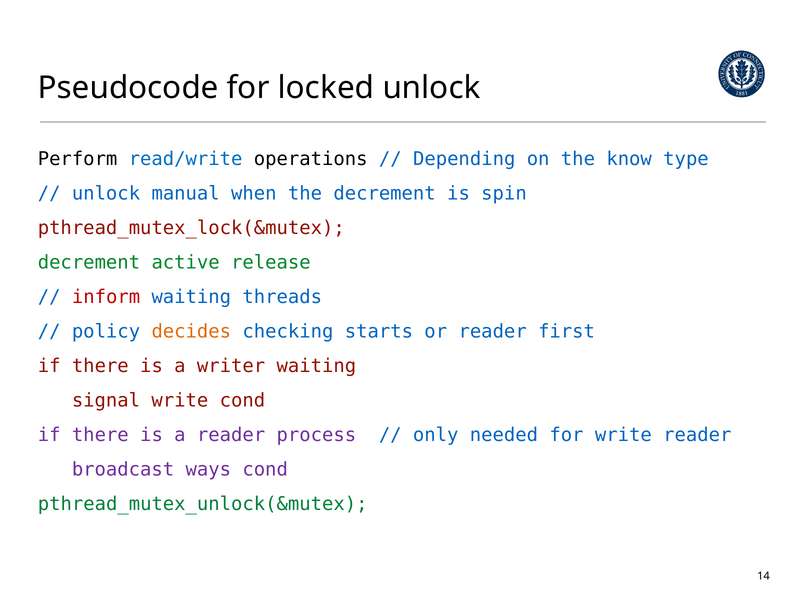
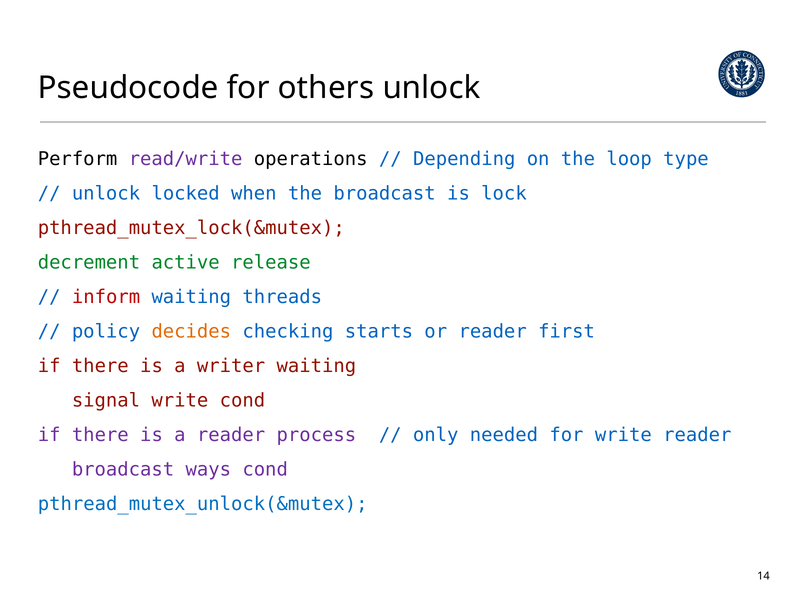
locked: locked -> others (326, 88)
read/write colour: blue -> purple (186, 159)
know: know -> loop (629, 159)
manual: manual -> locked (186, 194)
the decrement: decrement -> broadcast (385, 194)
spin: spin -> lock (504, 194)
pthread_mutex_unlock(&mutex colour: green -> blue (203, 504)
